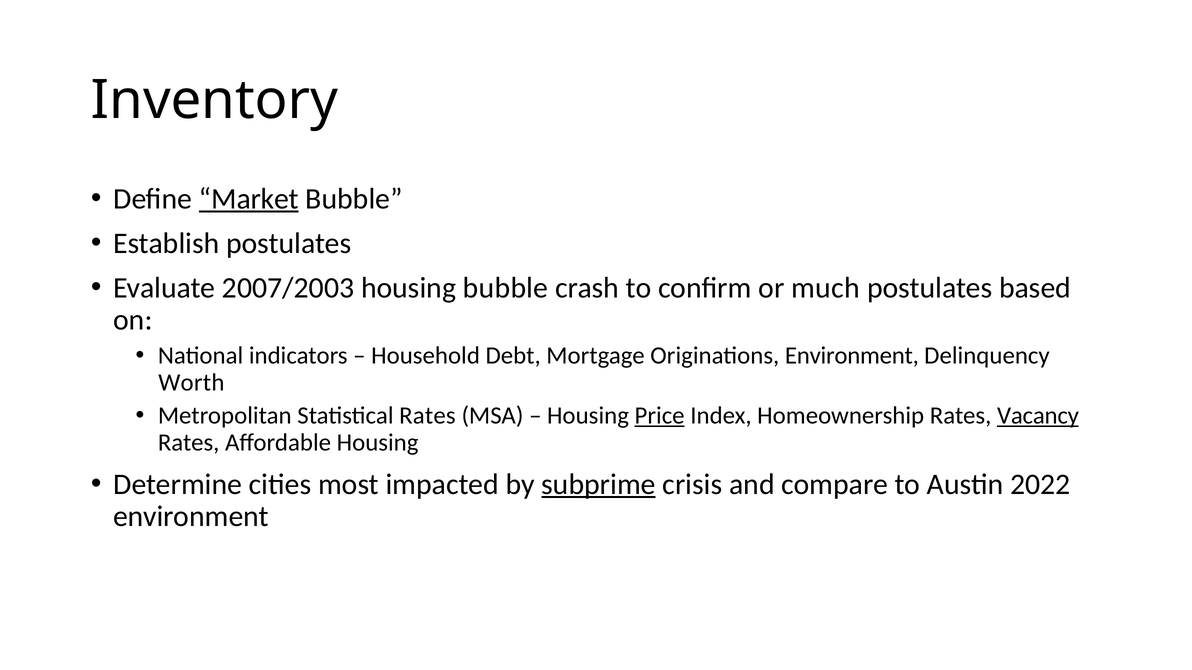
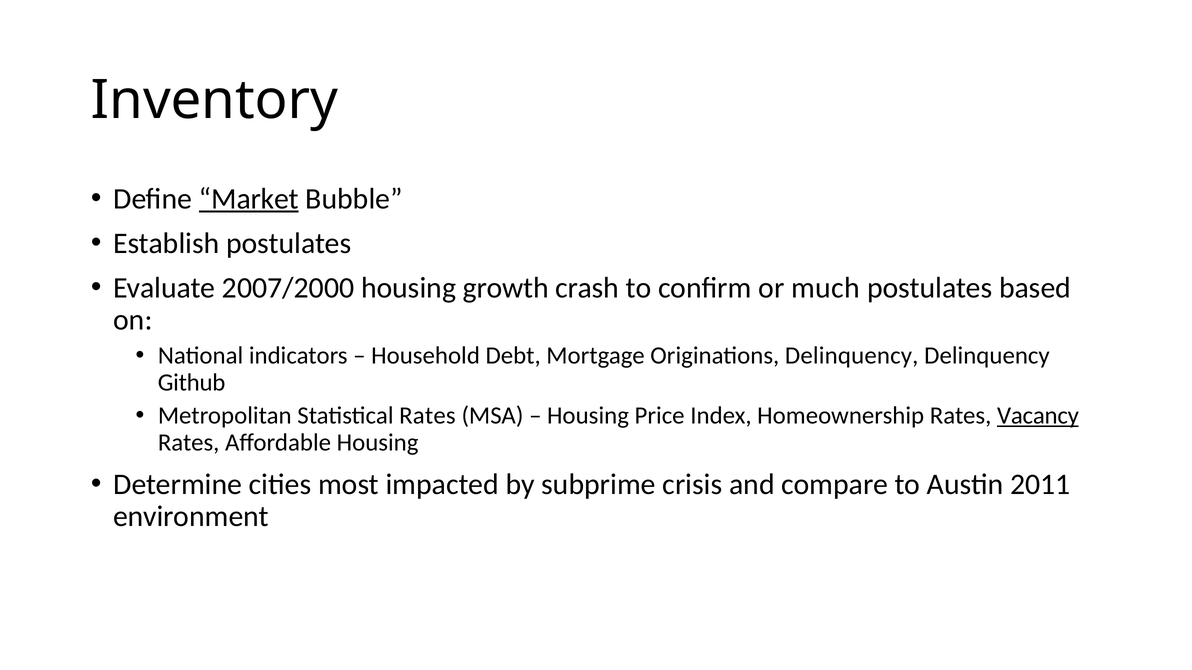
2007/2003: 2007/2003 -> 2007/2000 (288, 288)
housing bubble: bubble -> growth (506, 288)
Originations Environment: Environment -> Delinquency (852, 356)
Worth: Worth -> Github (192, 383)
Price underline: present -> none (660, 416)
subprime underline: present -> none (598, 485)
2022: 2022 -> 2011 (1040, 485)
